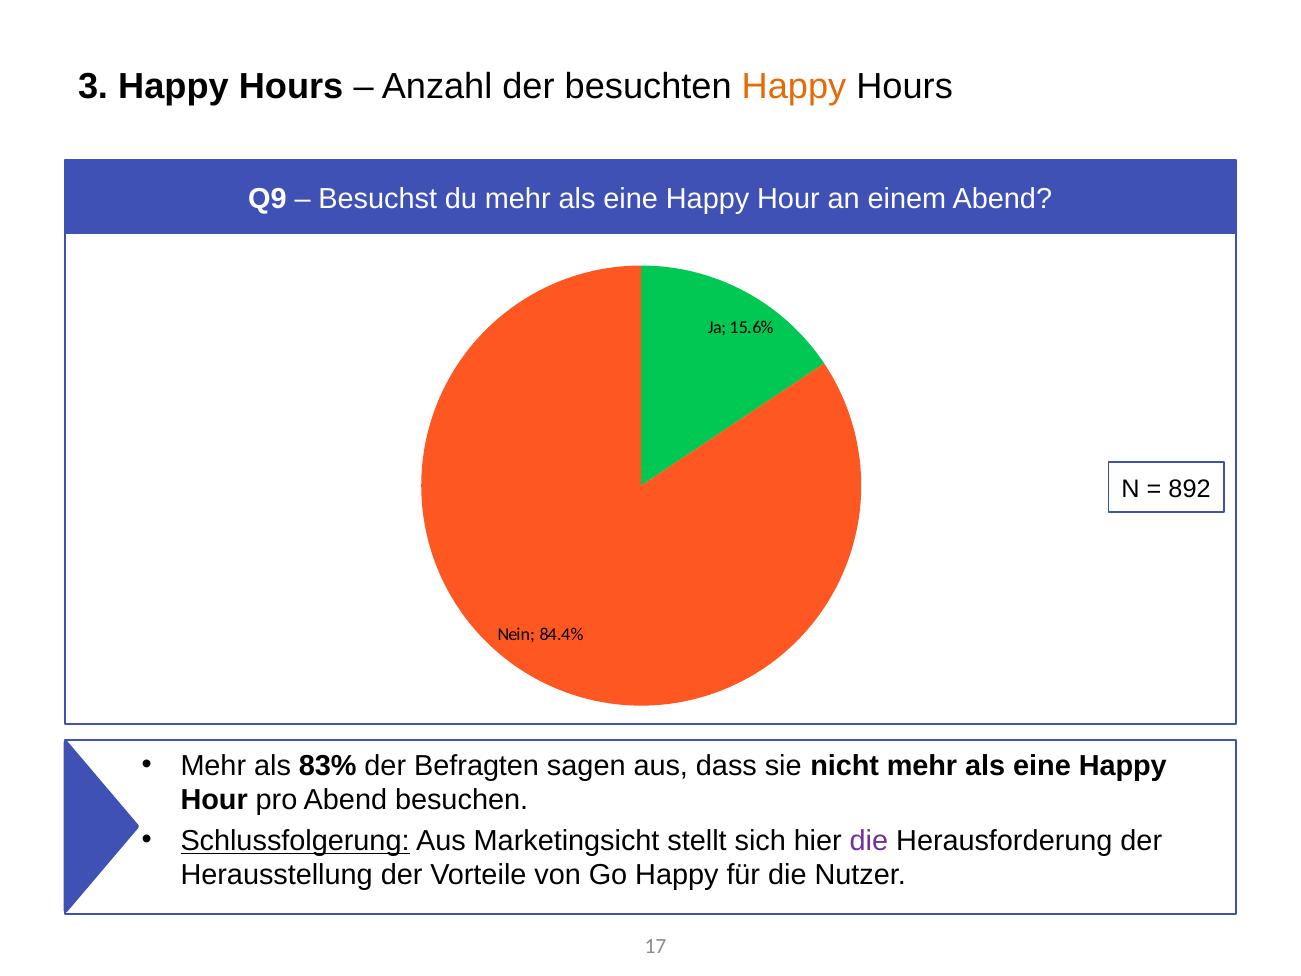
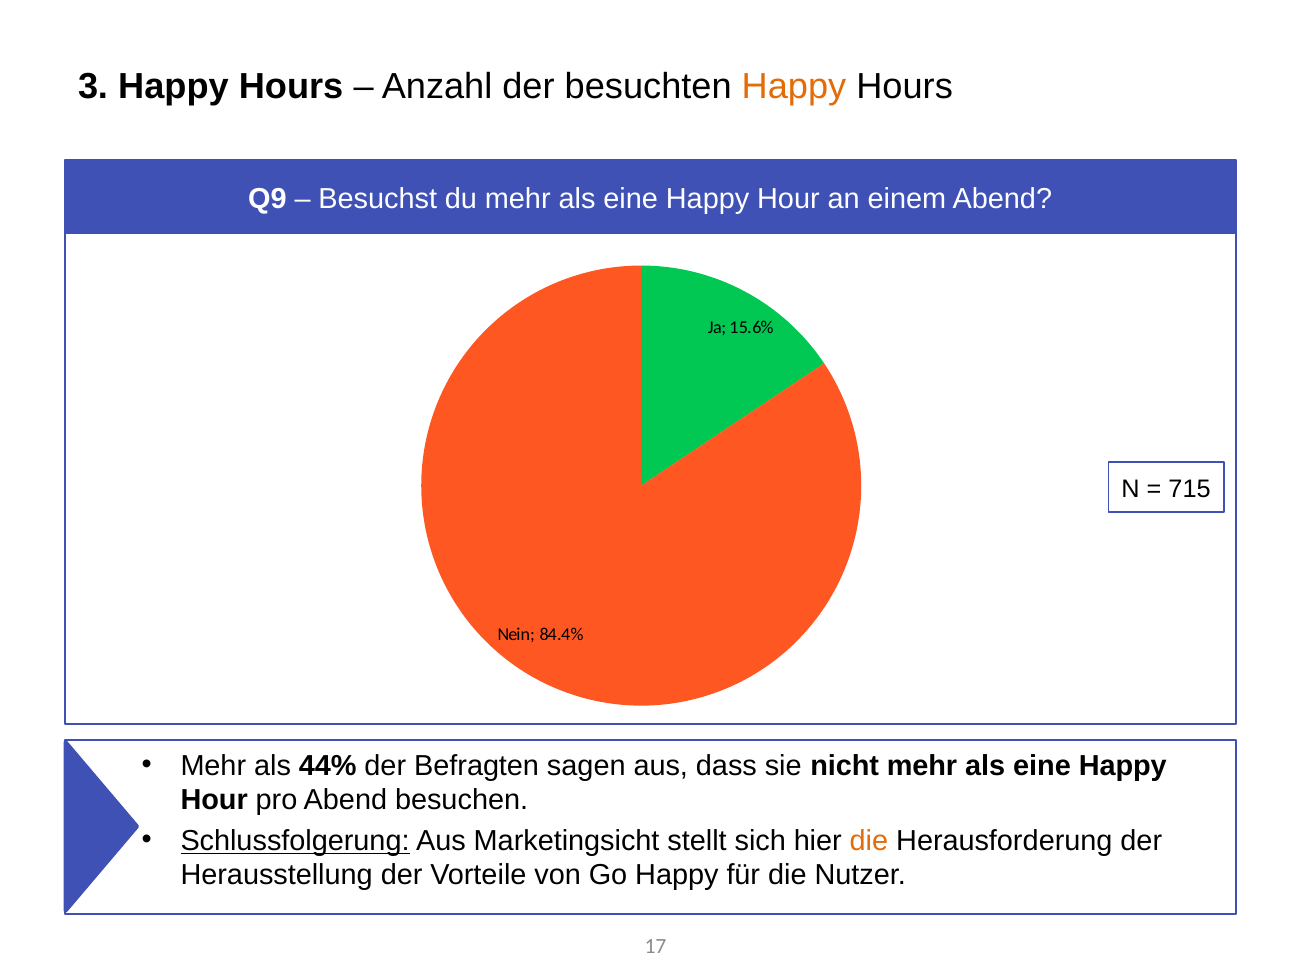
892: 892 -> 715 (1190, 489)
83%: 83% -> 44% (328, 765)
die colour: purple -> orange (869, 840)
